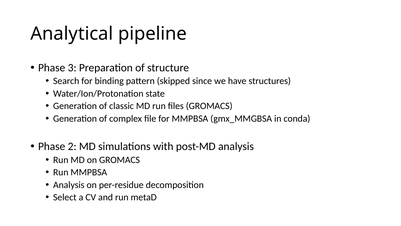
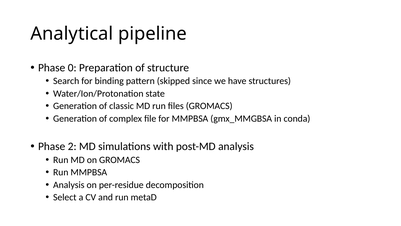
3: 3 -> 0 (72, 68)
